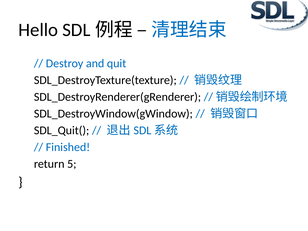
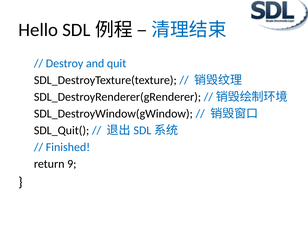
5: 5 -> 9 (72, 164)
